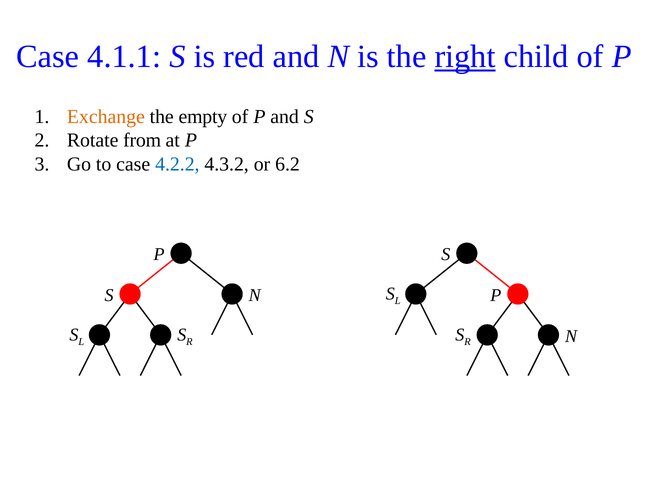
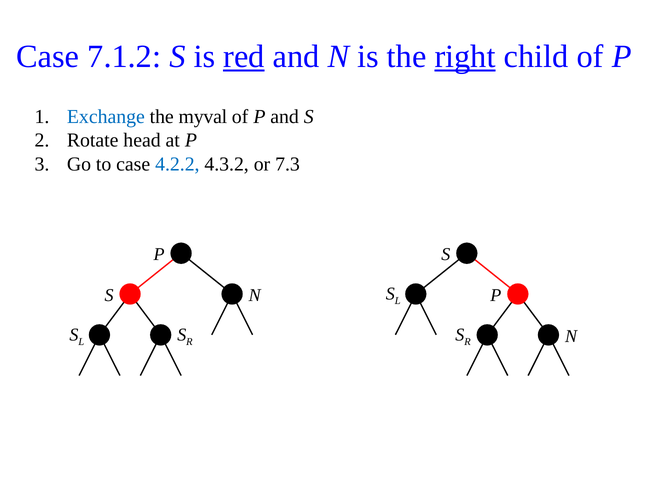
4.1.1: 4.1.1 -> 7.1.2 (124, 56)
red underline: none -> present (244, 56)
Exchange colour: orange -> blue (106, 117)
empty: empty -> myval (203, 117)
from: from -> head (142, 140)
6.2: 6.2 -> 7.3 (287, 164)
